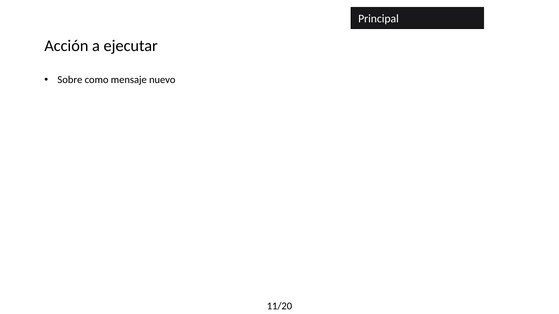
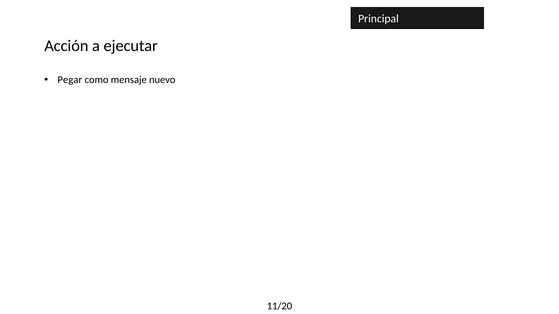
Sobre: Sobre -> Pegar (70, 80)
